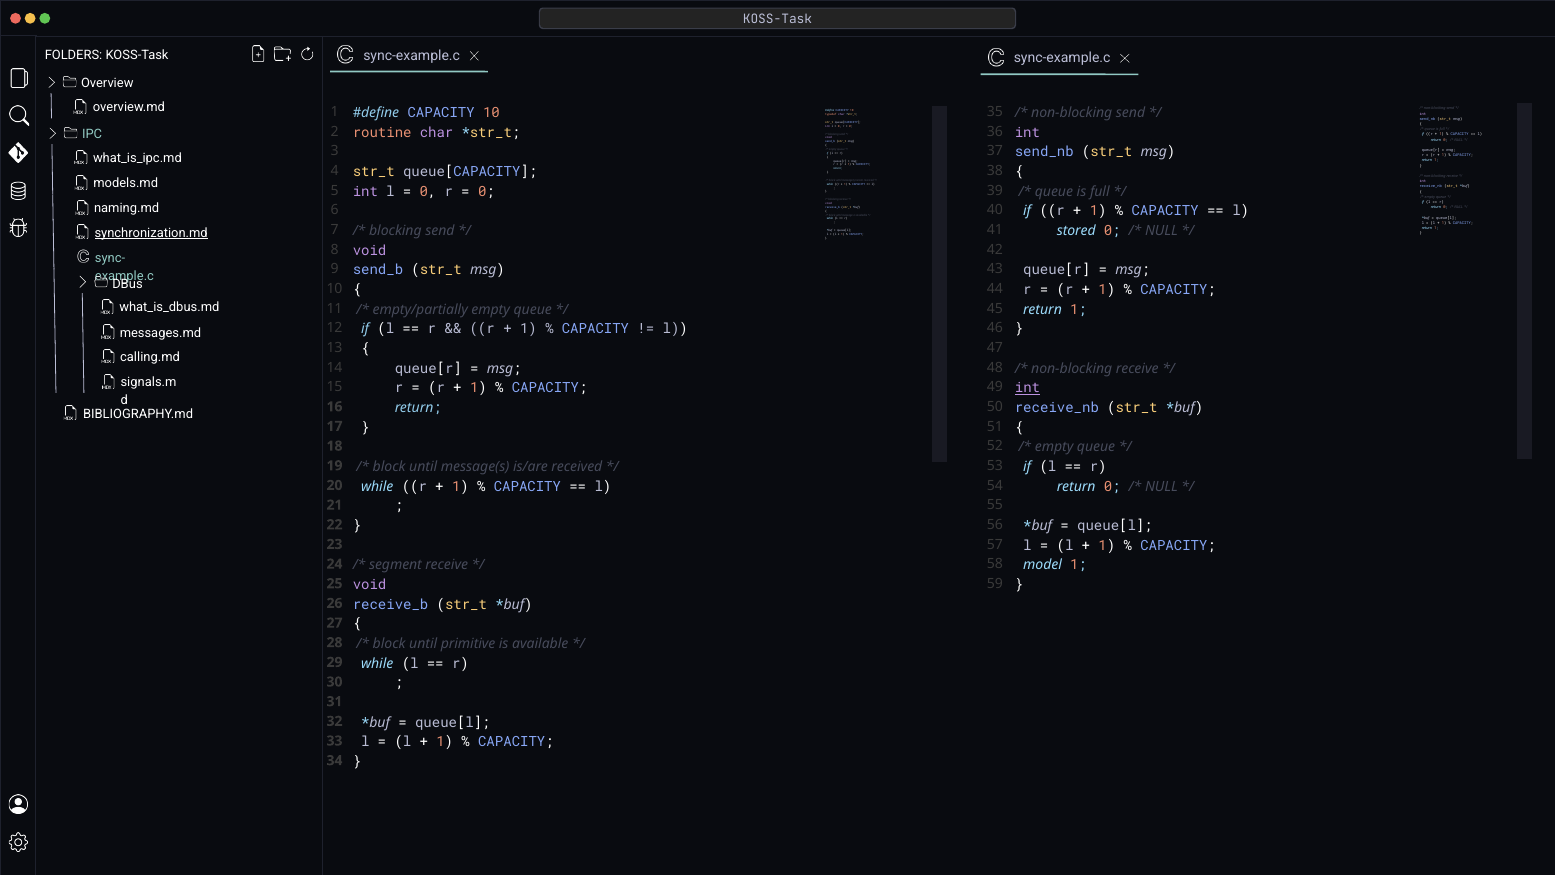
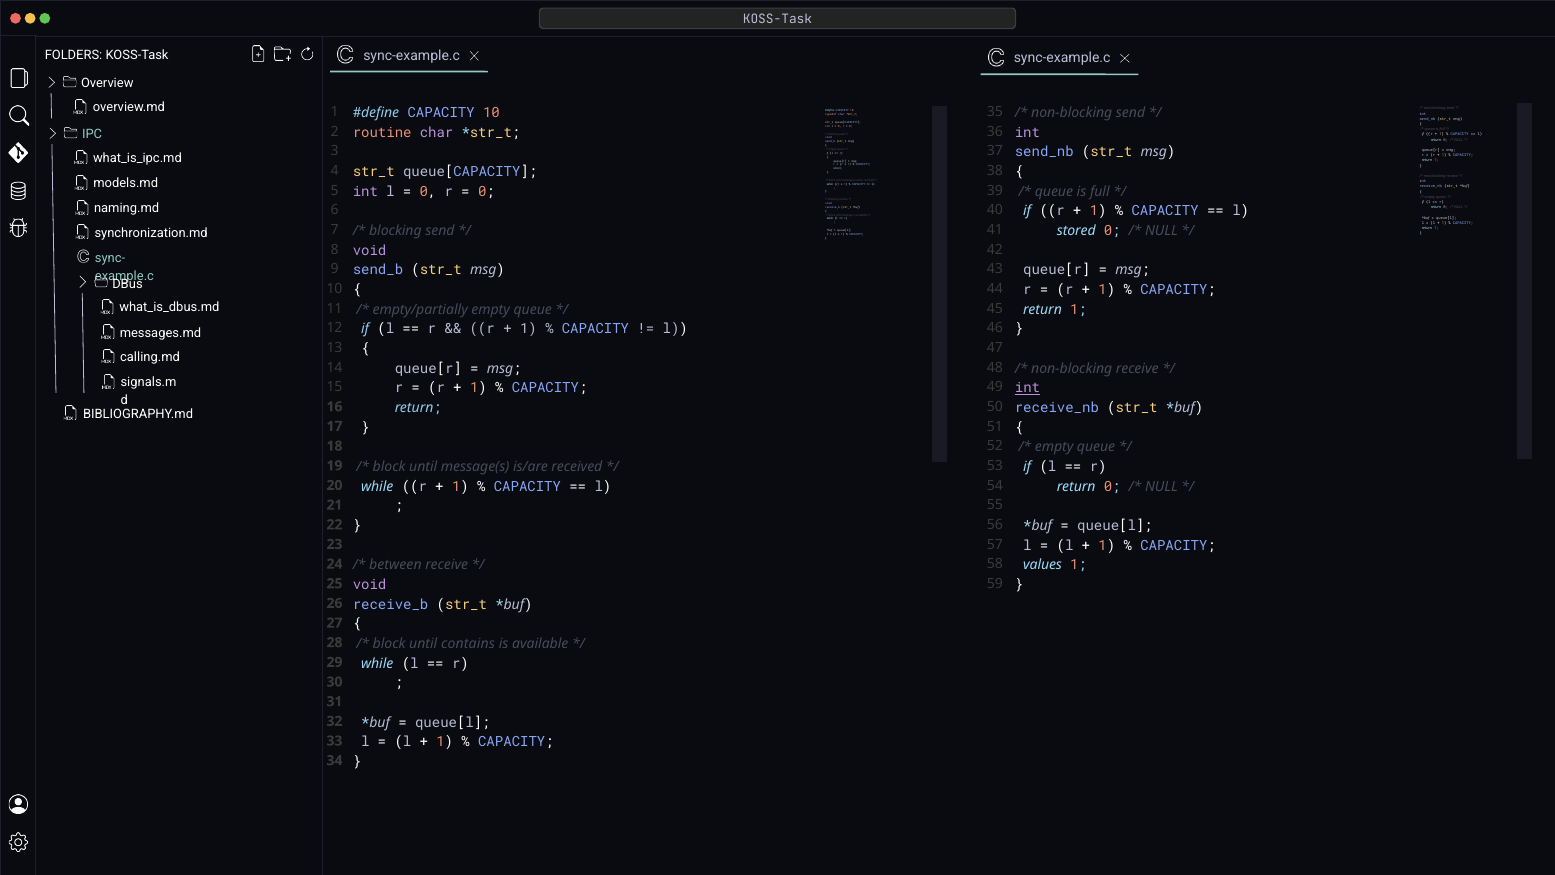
synchronization.md underline: present -> none (151, 233)
segment: segment -> between (395, 565)
model: model -> values (1043, 565)
primitive: primitive -> contains (468, 644)
